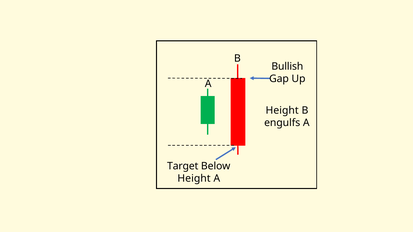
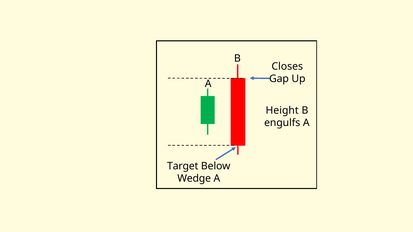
Bullish: Bullish -> Closes (287, 66)
Height: Height -> Wedge (194, 179)
